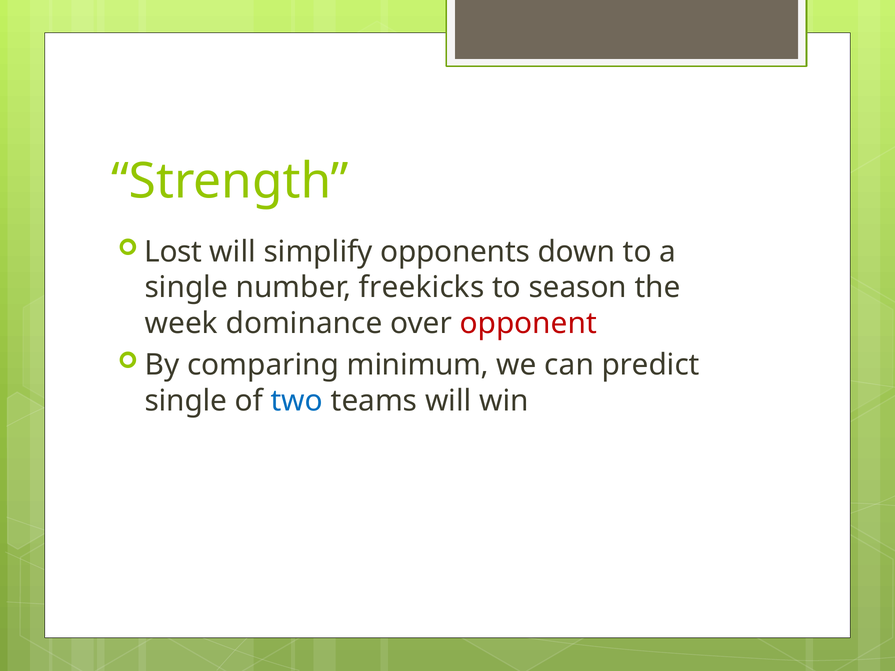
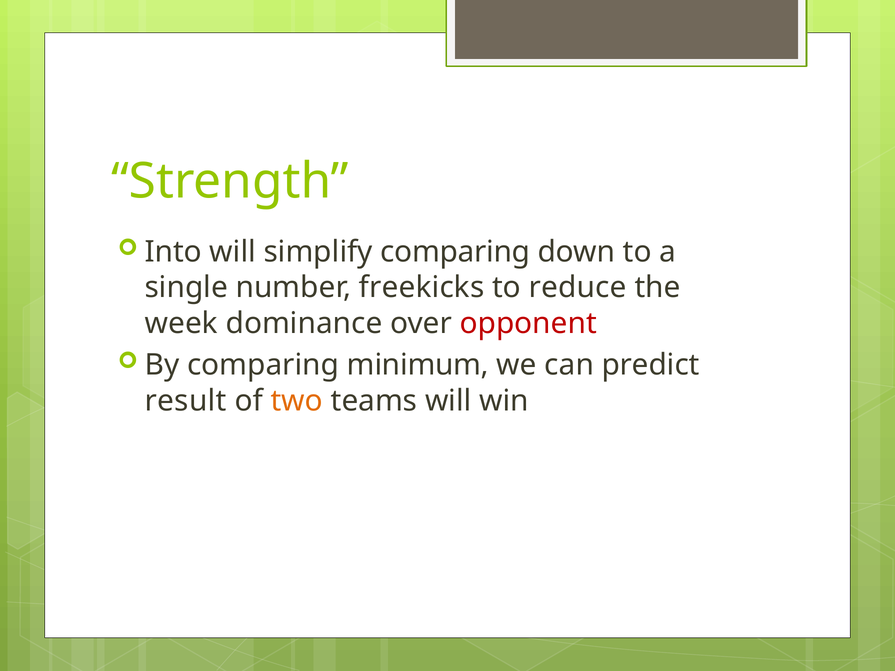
Lost: Lost -> Into (173, 252)
simplify opponents: opponents -> comparing (455, 252)
season: season -> reduce (578, 288)
single: single -> result (186, 401)
two colour: blue -> orange (297, 401)
